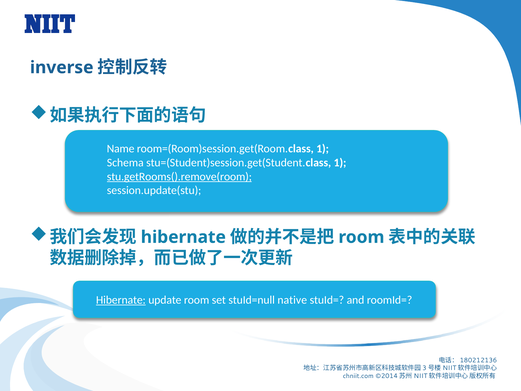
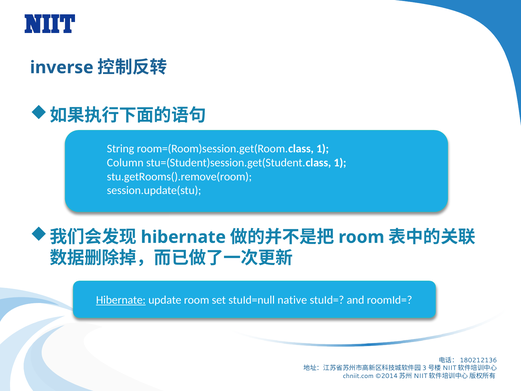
Name: Name -> String (121, 149)
Schema: Schema -> Column (125, 163)
stu.getRooms().remove(room underline: present -> none (179, 176)
